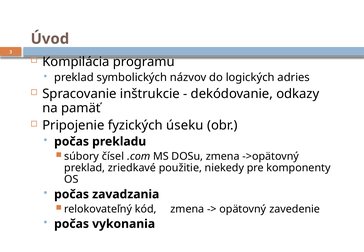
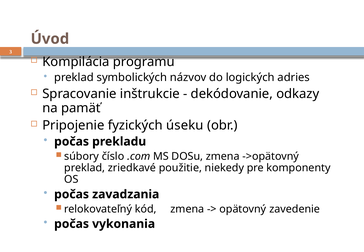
čísel: čísel -> číslo (113, 156)
